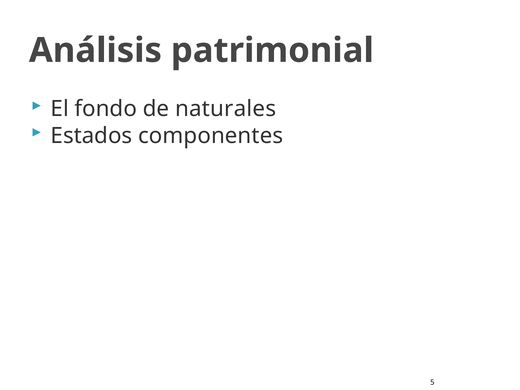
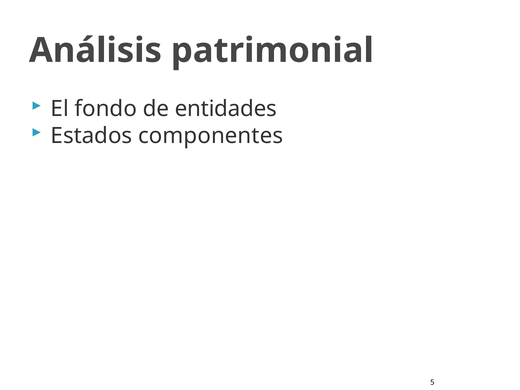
naturales: naturales -> entidades (226, 109)
